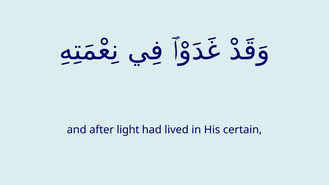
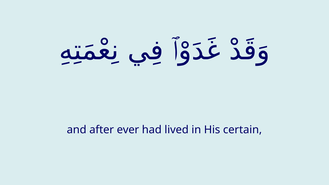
light: light -> ever (128, 130)
